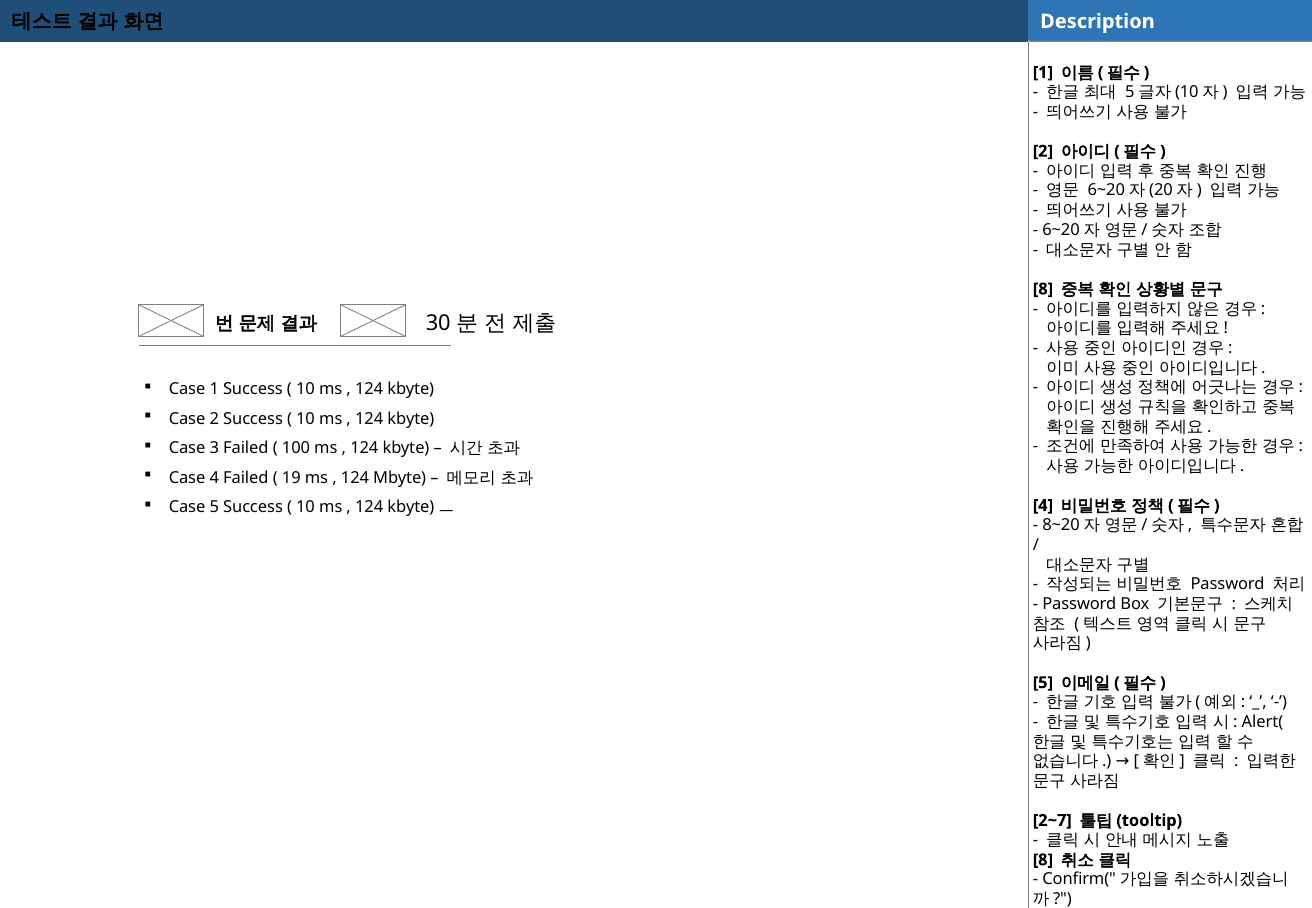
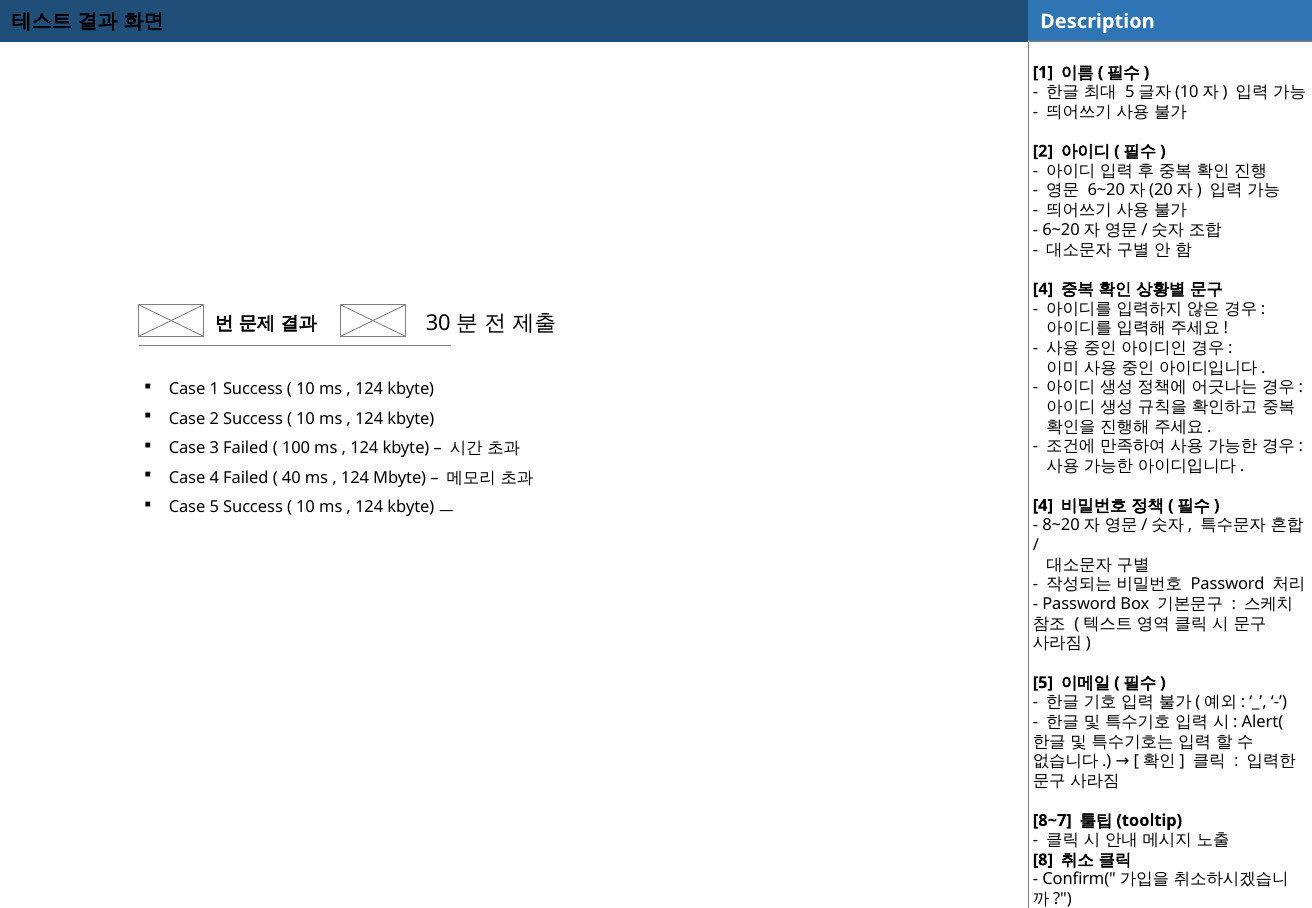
8: 8 -> 4 (1043, 289)
19: 19 -> 40 (291, 478)
2~7: 2~7 -> 8~7 (1052, 821)
